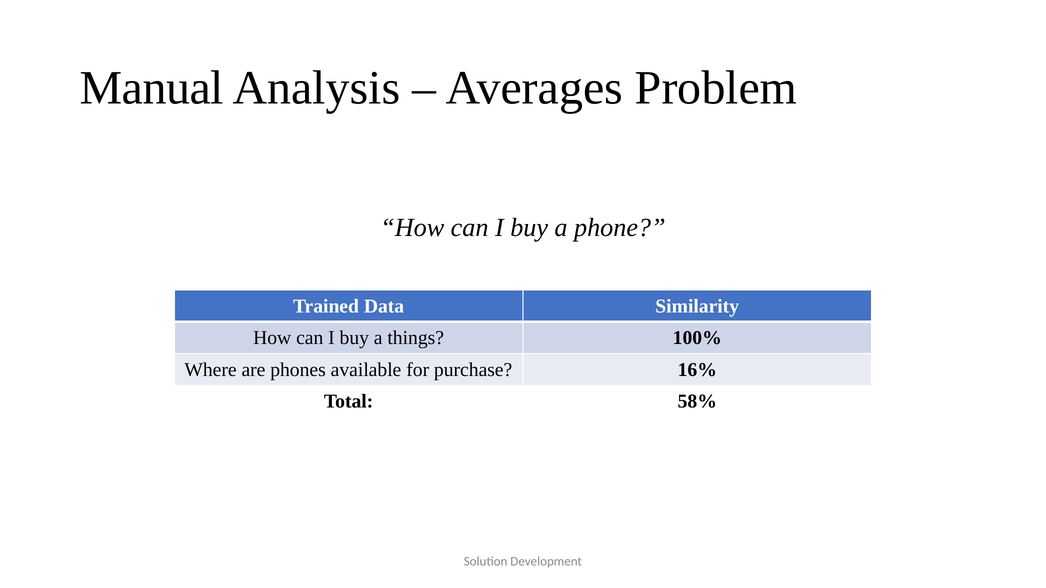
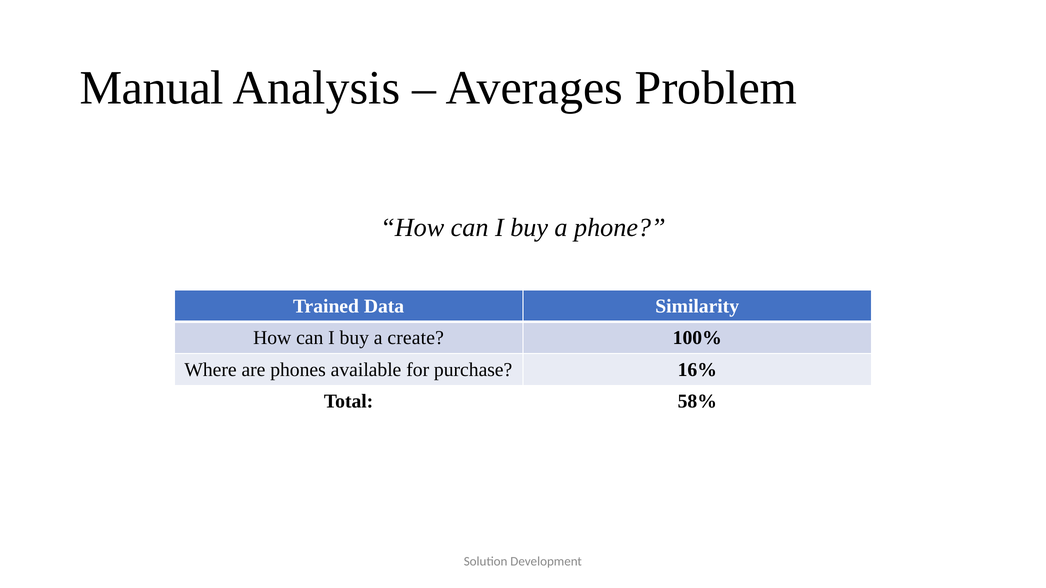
things: things -> create (416, 338)
